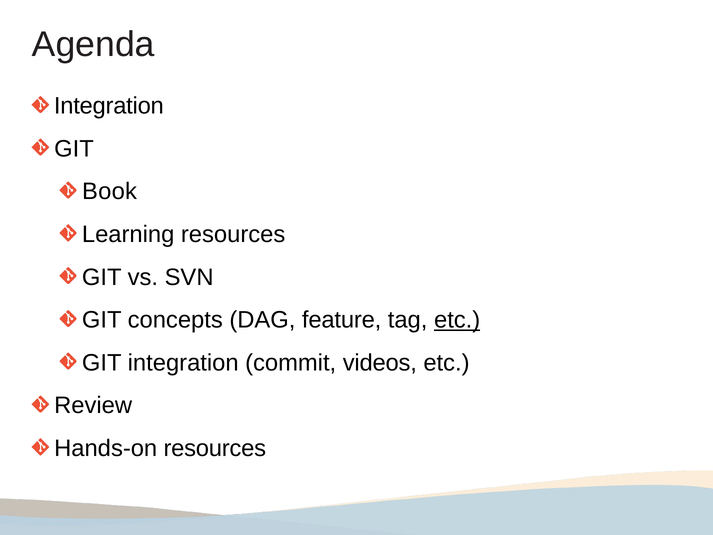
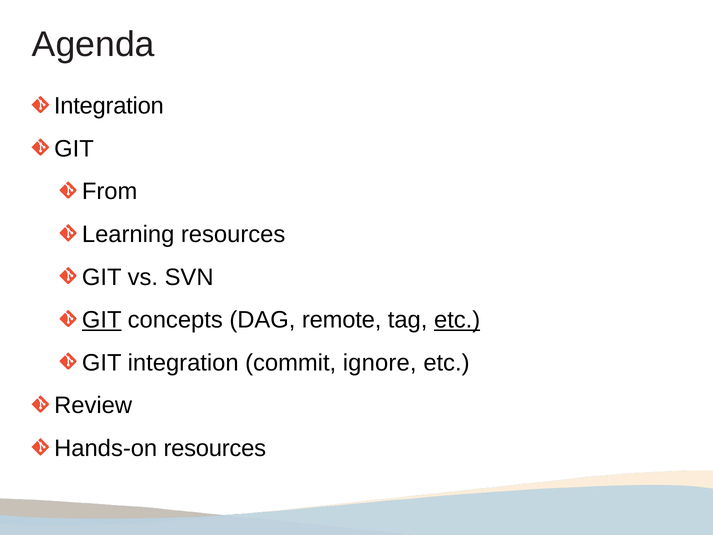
Book: Book -> From (110, 192)
GIT underline: none -> present (102, 320)
feature: feature -> remote (342, 320)
videos: videos -> ignore (380, 363)
